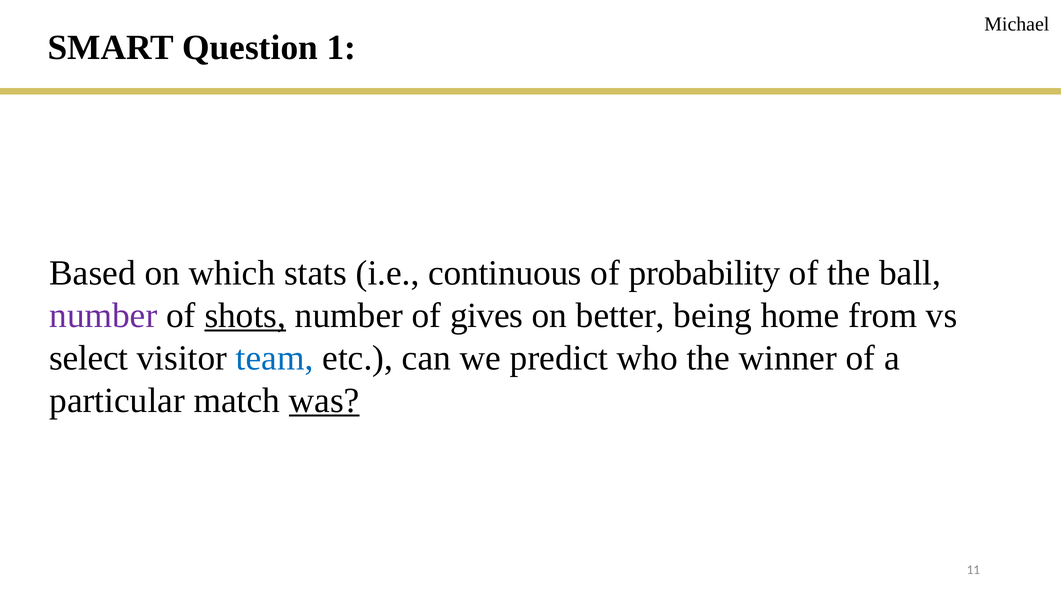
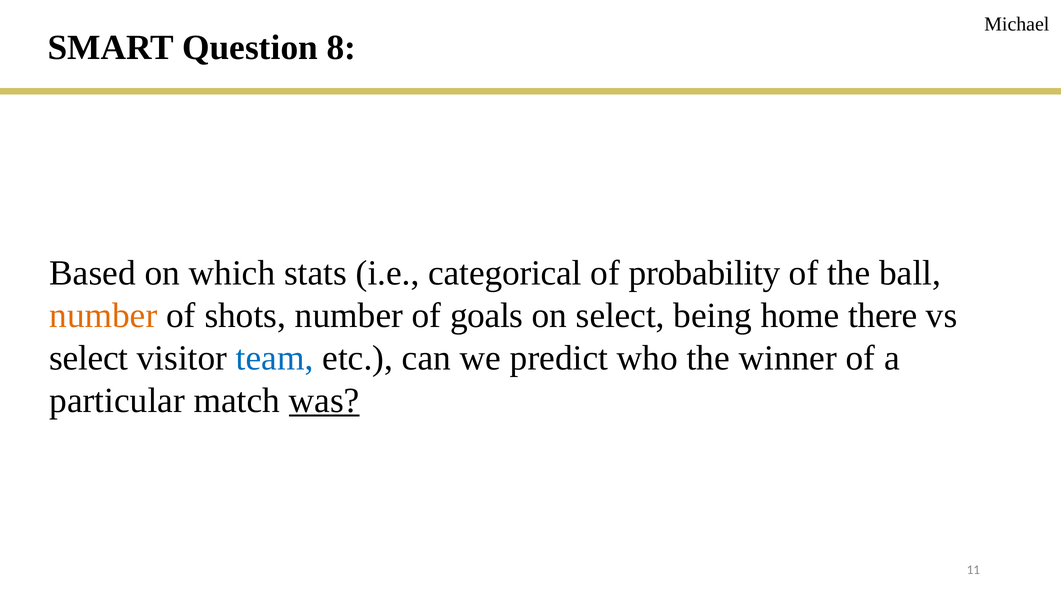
1: 1 -> 8 (341, 48)
continuous: continuous -> categorical (505, 273)
number colour: purple -> orange (103, 315)
shots underline: present -> none (245, 315)
gives: gives -> goals (487, 315)
on better: better -> select (620, 315)
from: from -> there (883, 315)
